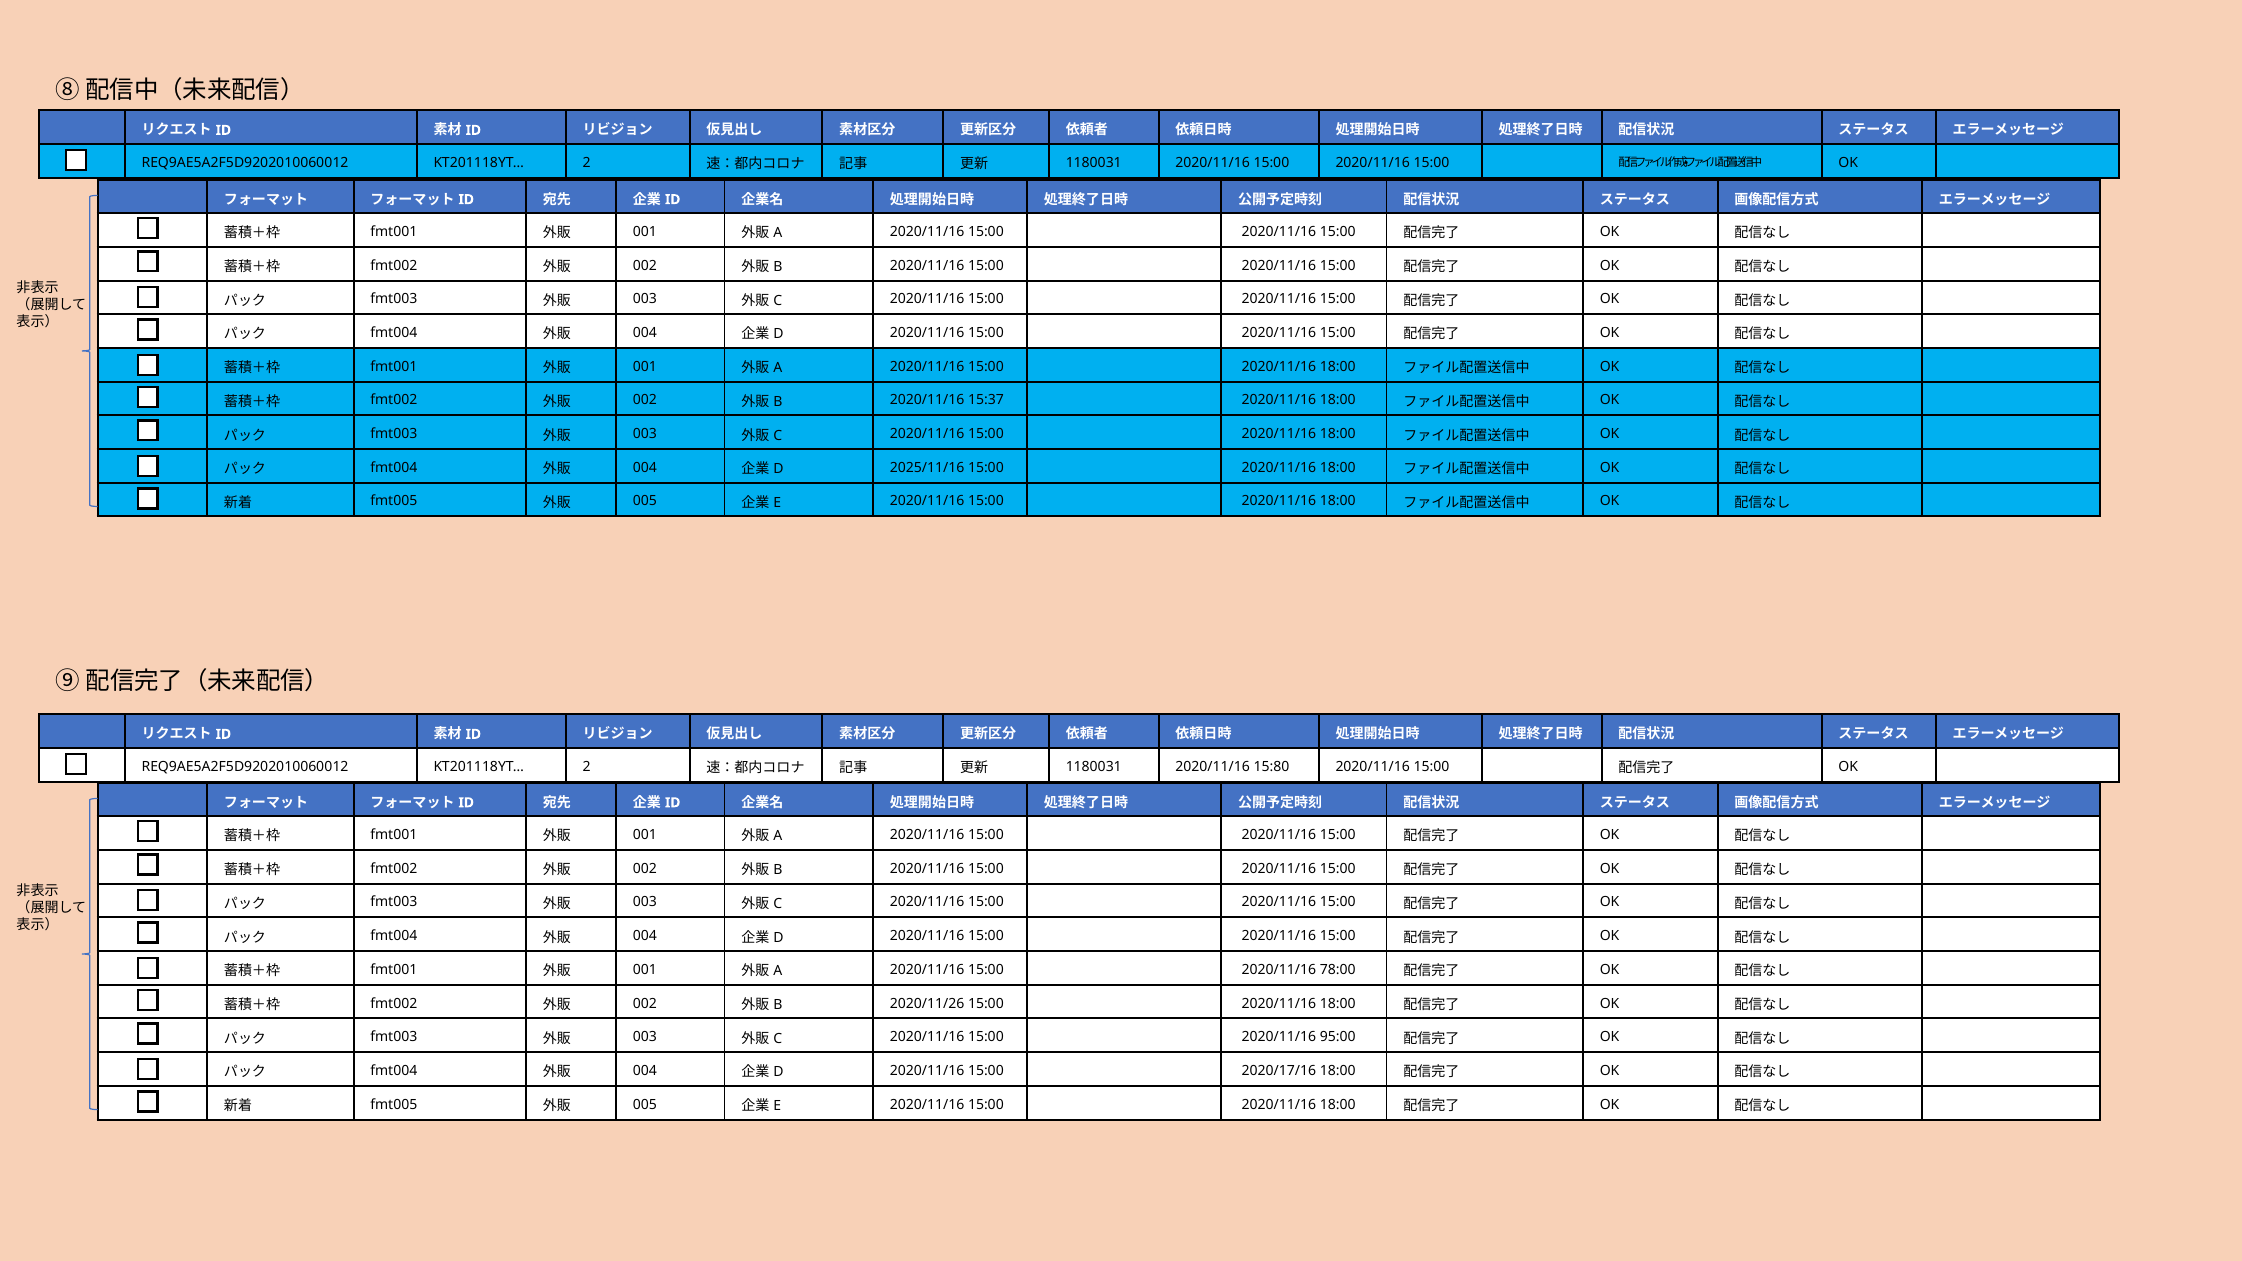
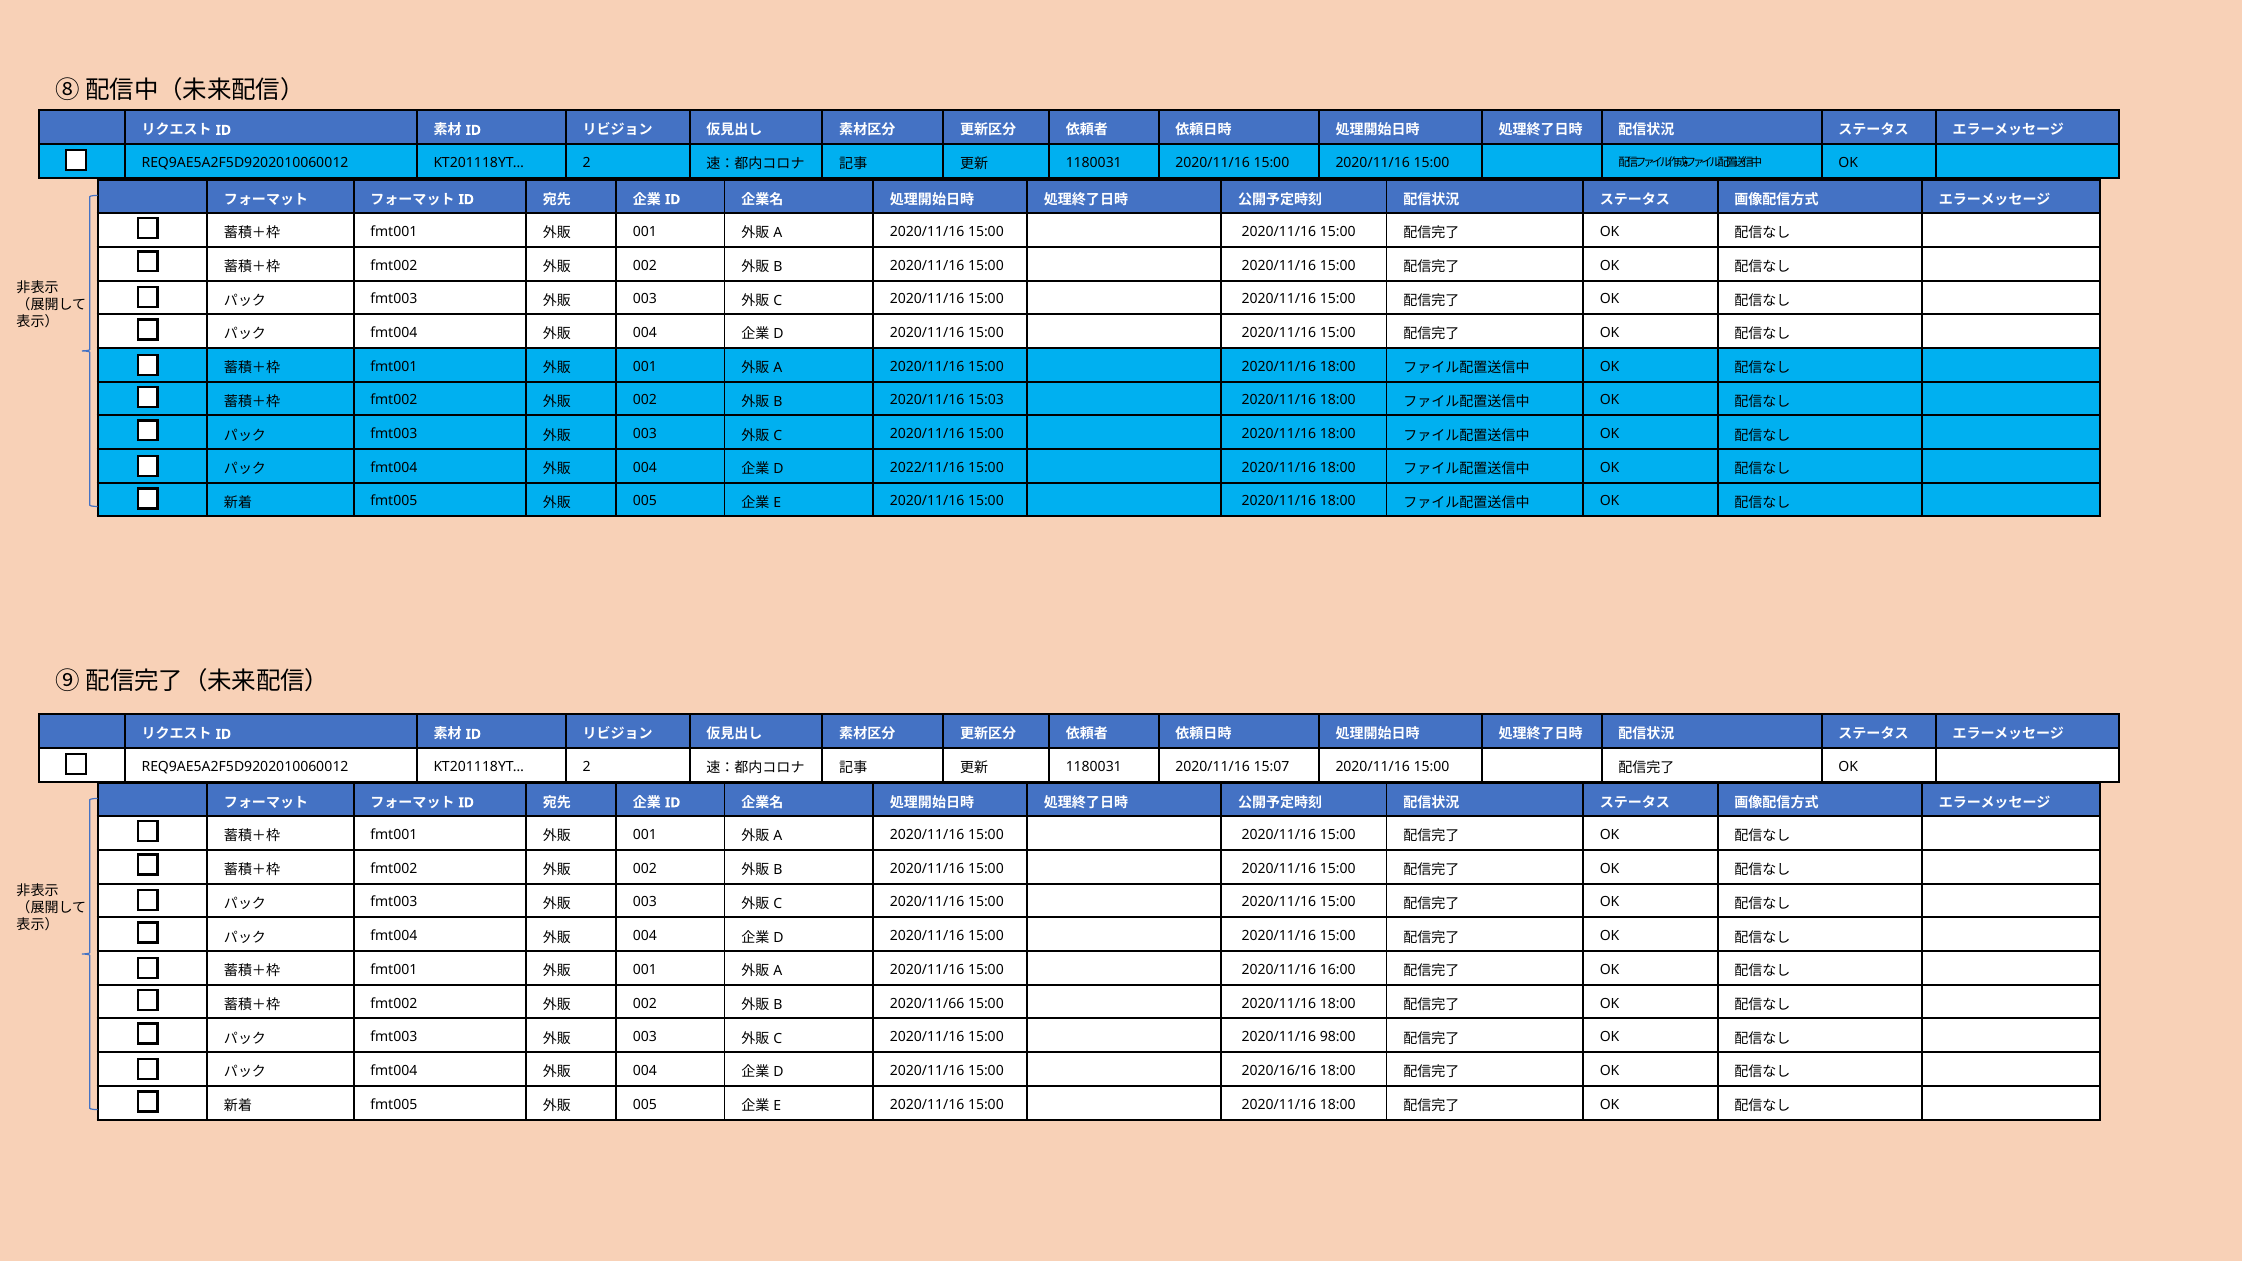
15:37: 15:37 -> 15:03 (986, 400)
2025/11/16: 2025/11/16 -> 2022/11/16 (927, 468)
15:80: 15:80 -> 15:07 (1272, 767)
78:00: 78:00 -> 16:00 (1338, 970)
2020/11/26: 2020/11/26 -> 2020/11/66 (927, 1003)
95:00: 95:00 -> 98:00 (1338, 1037)
2020/17/16: 2020/17/16 -> 2020/16/16 (1279, 1071)
